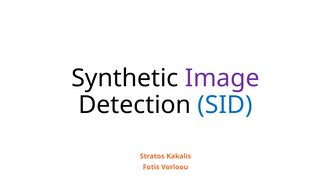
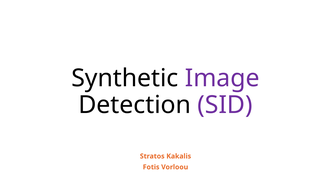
SID colour: blue -> purple (225, 105)
